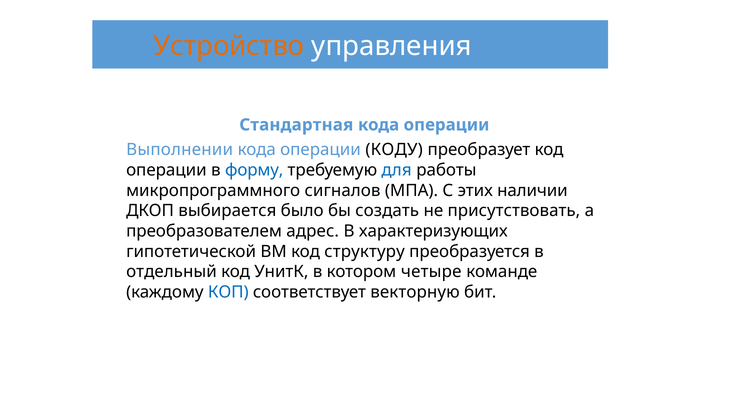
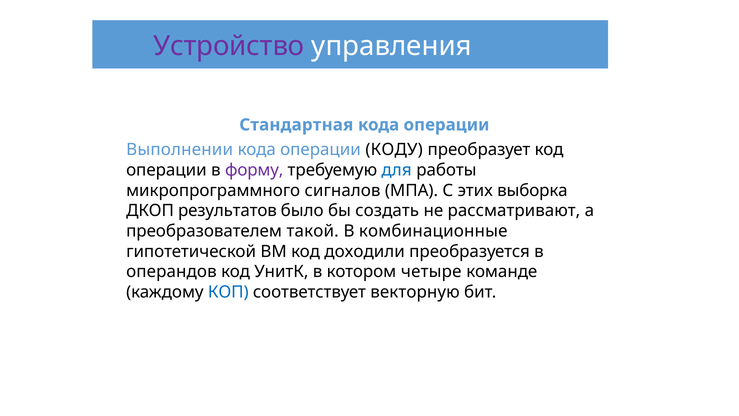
Устройство colour: orange -> purple (229, 46)
форму colour: blue -> purple (254, 170)
наличии: наличии -> выборка (532, 190)
выбирается: выбирается -> результатов (227, 211)
присутствовать: присутствовать -> рассматривают (514, 211)
адрес: адрес -> такой (313, 231)
характеризующих: характеризующих -> комбинационные (433, 231)
структуру: структуру -> доходили (365, 251)
отдельный: отдельный -> операндов (171, 272)
